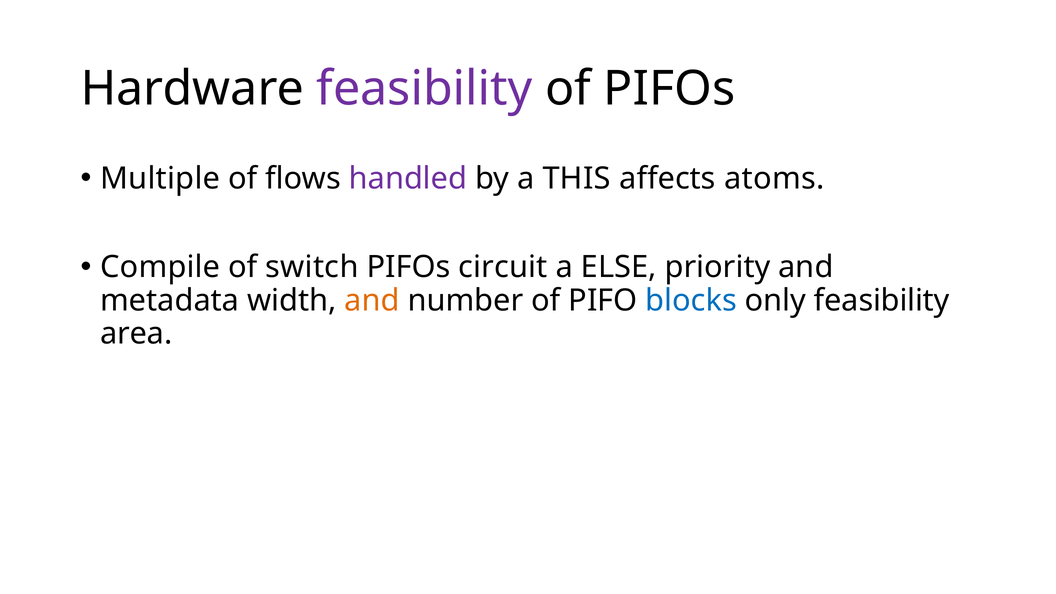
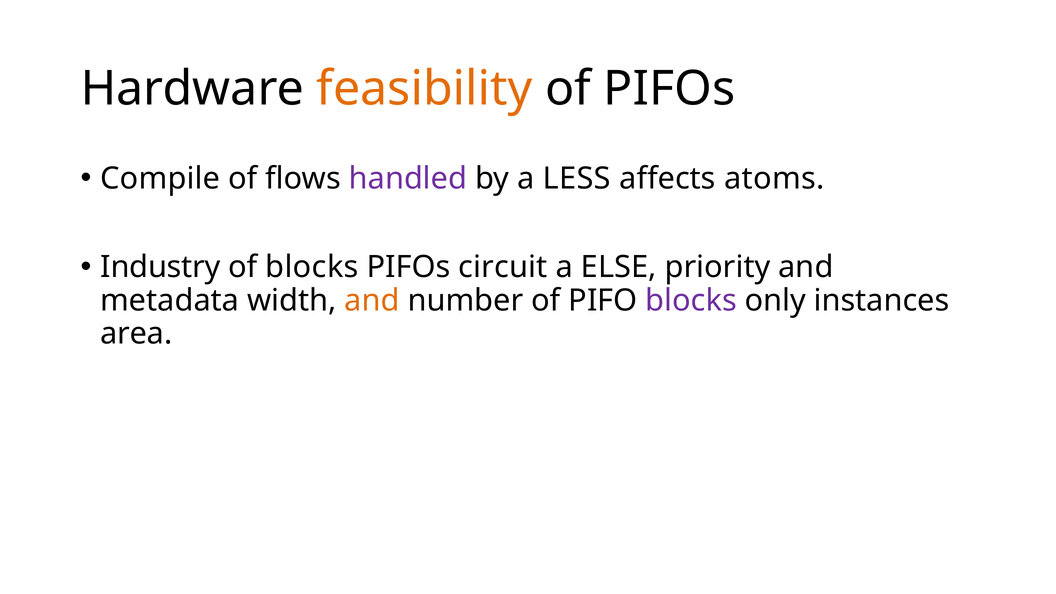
feasibility colour: purple -> orange (424, 89)
Multiple: Multiple -> Compile (160, 179)
THIS: THIS -> LESS (577, 179)
Compile: Compile -> Industry (160, 267)
of switch: switch -> blocks (312, 267)
blocks colour: blue -> purple (691, 300)
only feasibility: feasibility -> instances (882, 300)
